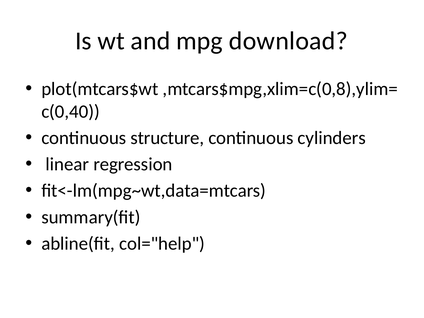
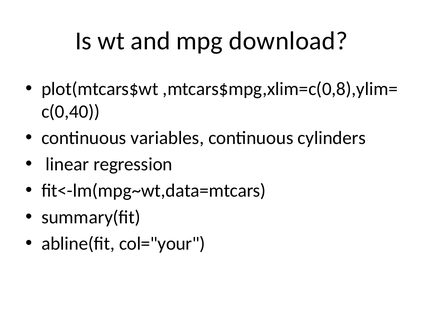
structure: structure -> variables (167, 138)
col="help: col="help -> col="your (162, 244)
